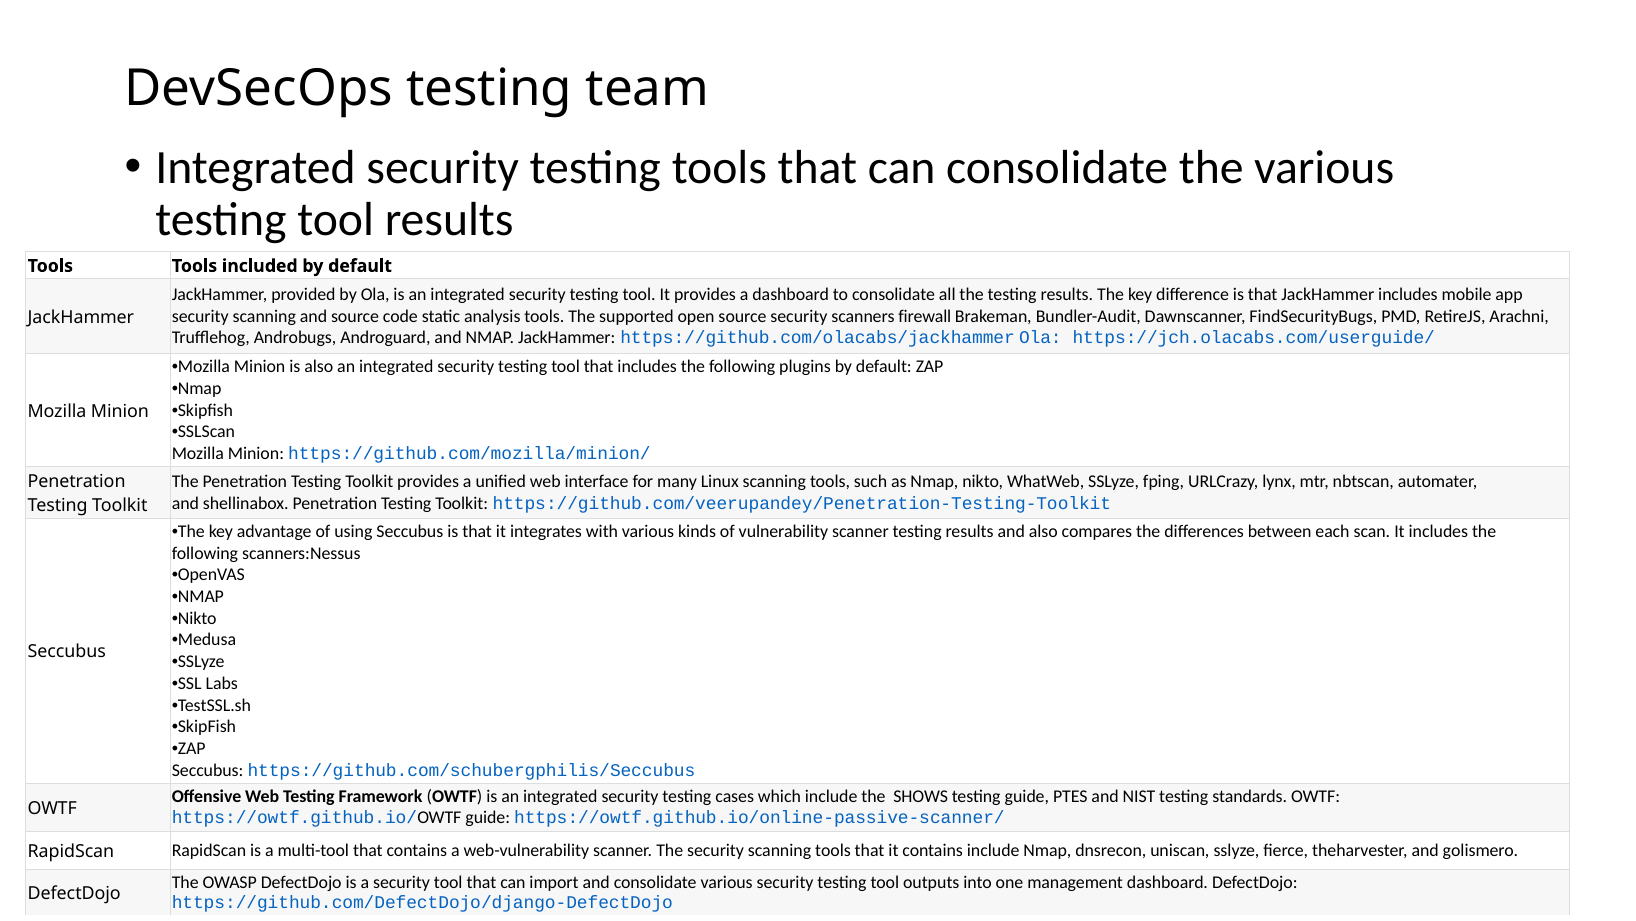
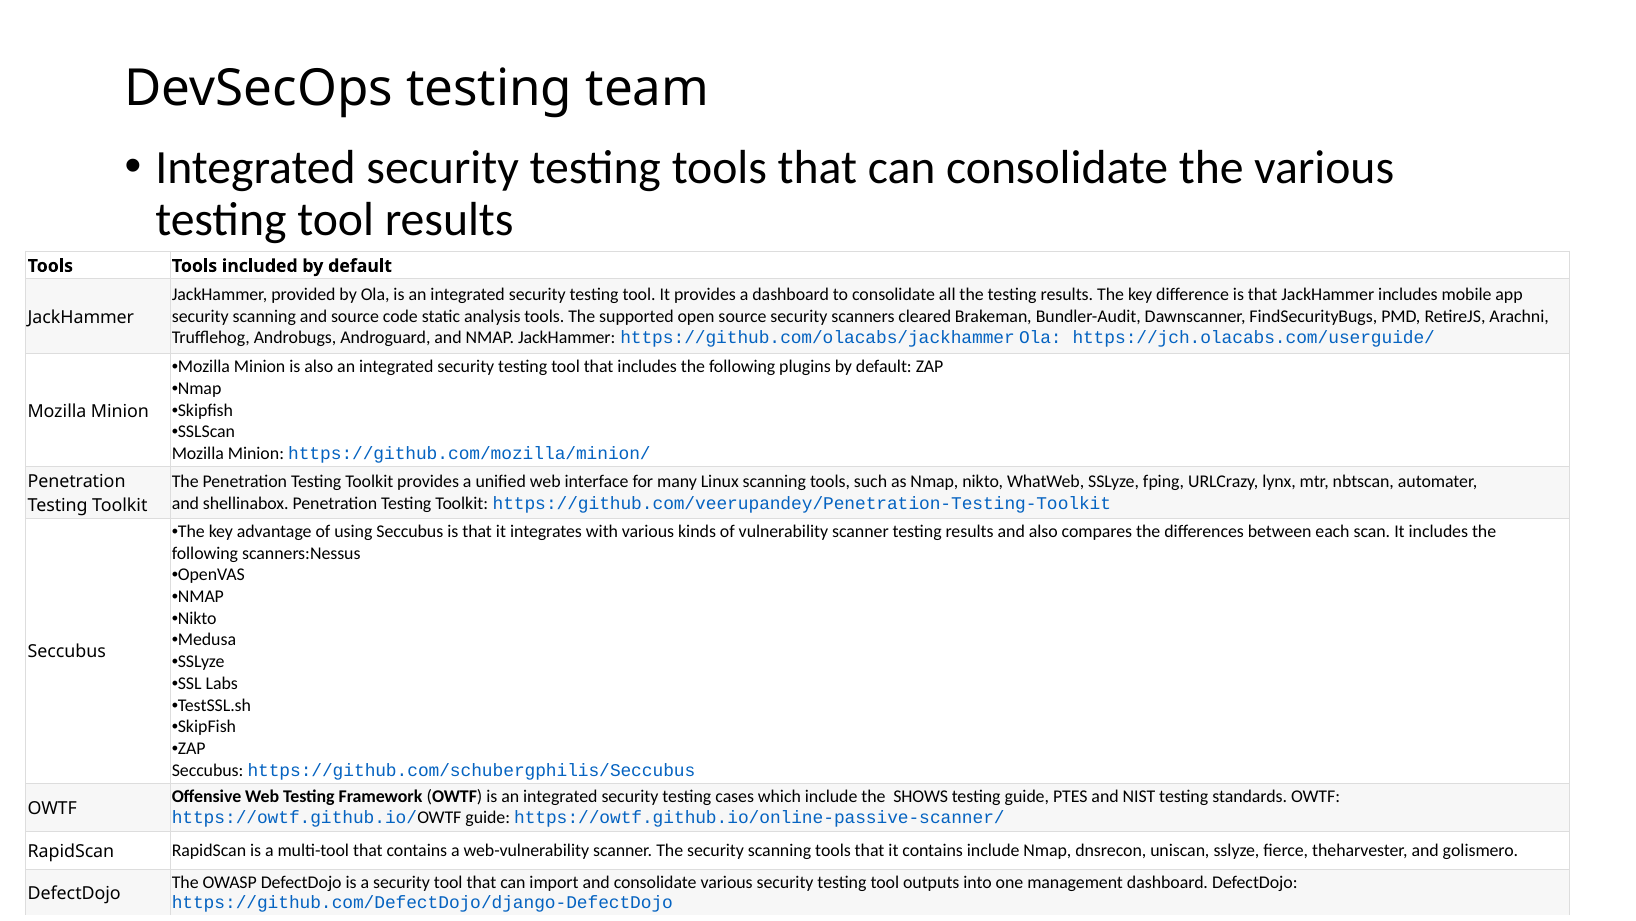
firewall: firewall -> cleared (925, 316)
